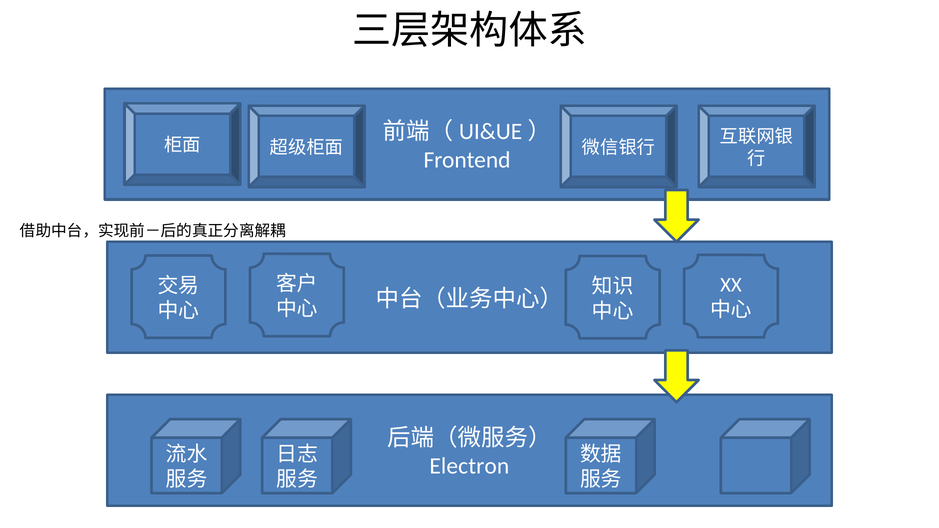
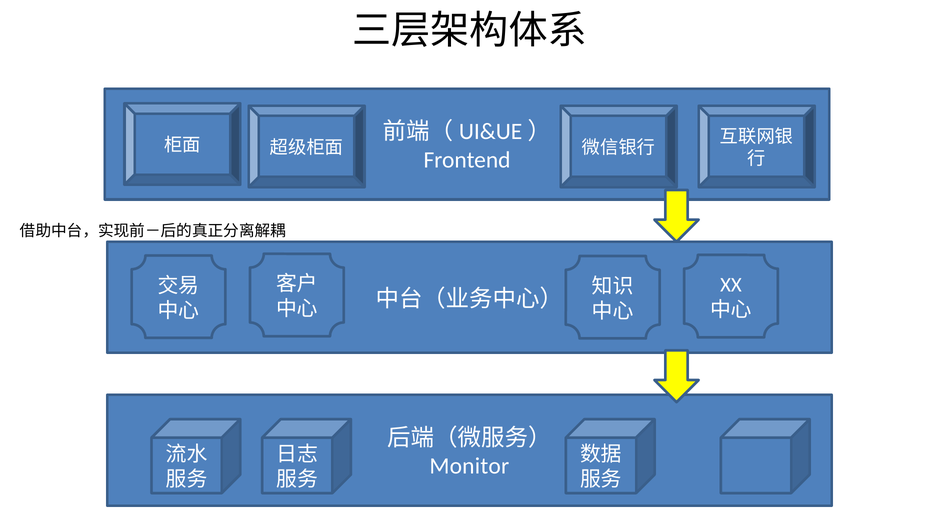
Electron: Electron -> Monitor (469, 466)
